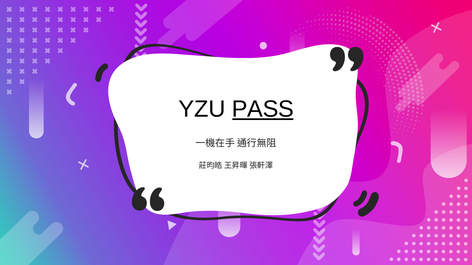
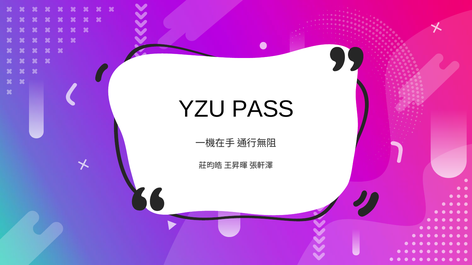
PASS underline: present -> none (263, 109)
